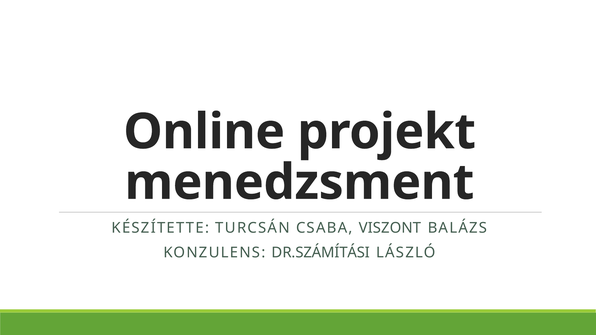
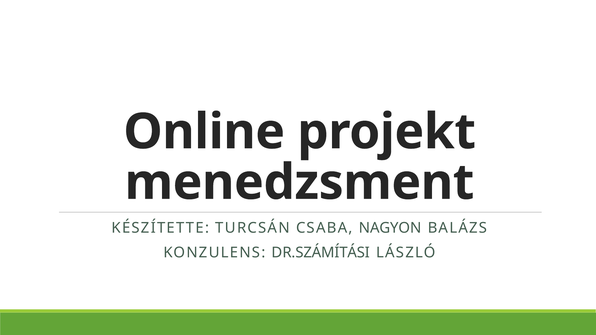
VISZONT: VISZONT -> NAGYON (390, 228)
